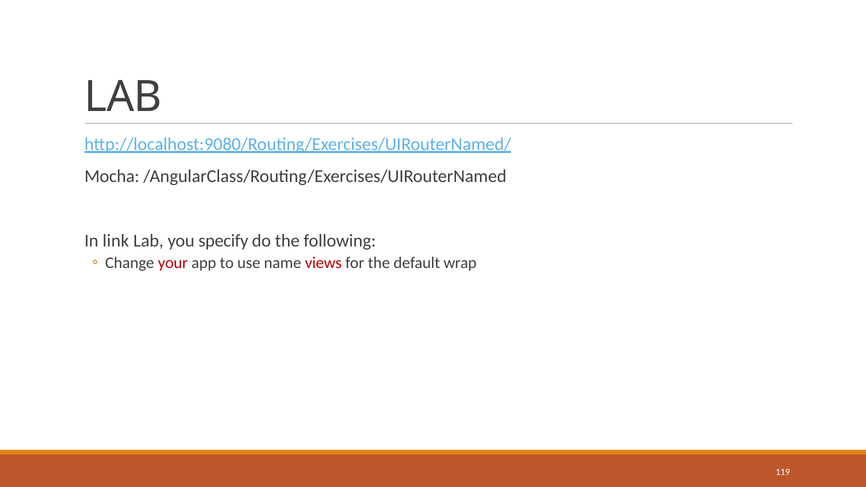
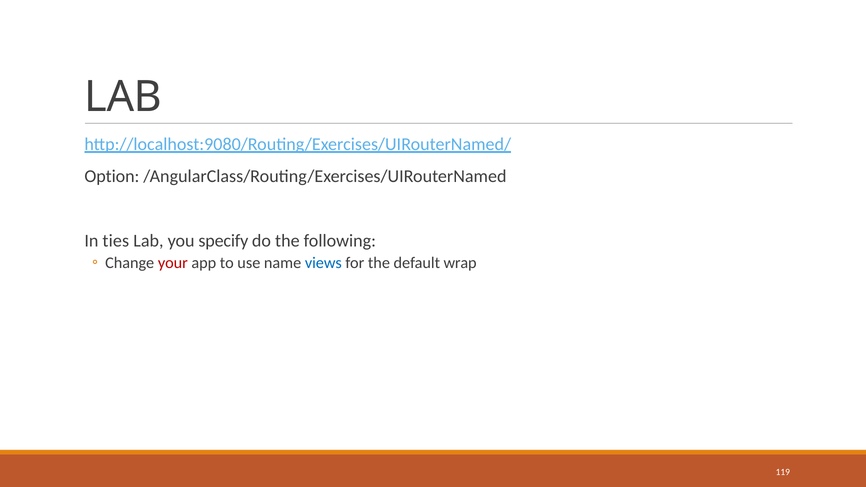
Mocha: Mocha -> Option (112, 177)
link: link -> ties (116, 241)
views colour: red -> blue (323, 263)
